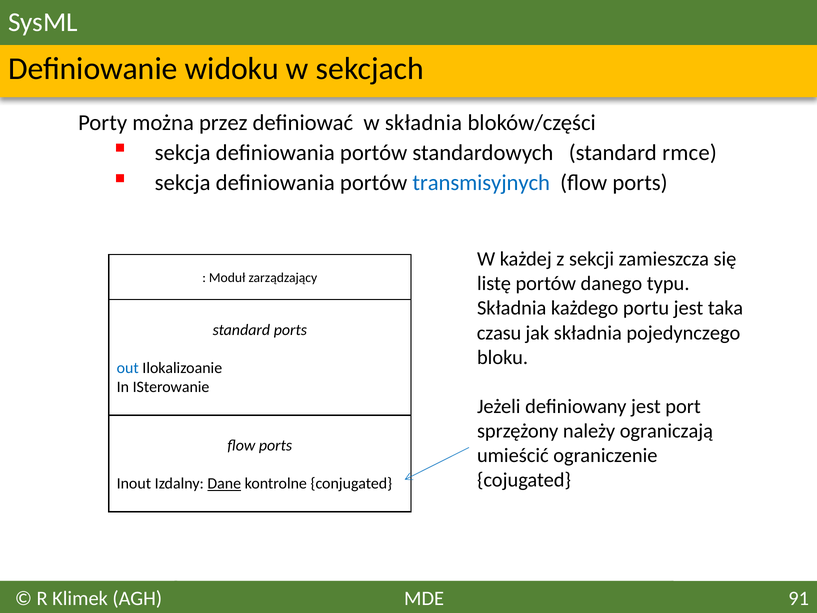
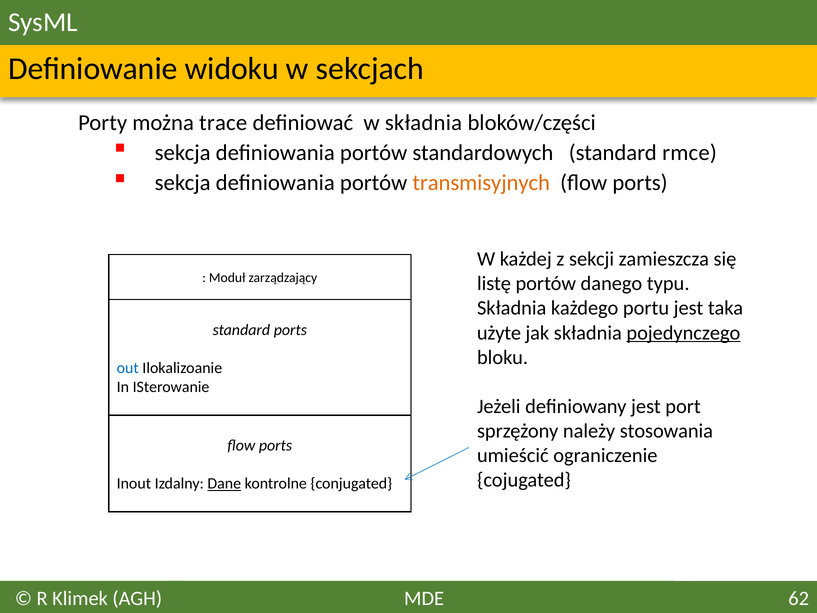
przez: przez -> trace (223, 122)
transmisyjnych colour: blue -> orange (481, 183)
czasu: czasu -> użyte (499, 333)
pojedynczego underline: none -> present (683, 333)
ograniczają: ograniczają -> stosowania (666, 431)
91: 91 -> 62 (799, 598)
